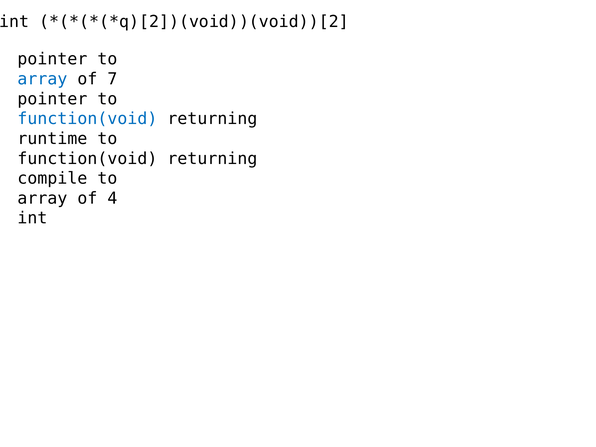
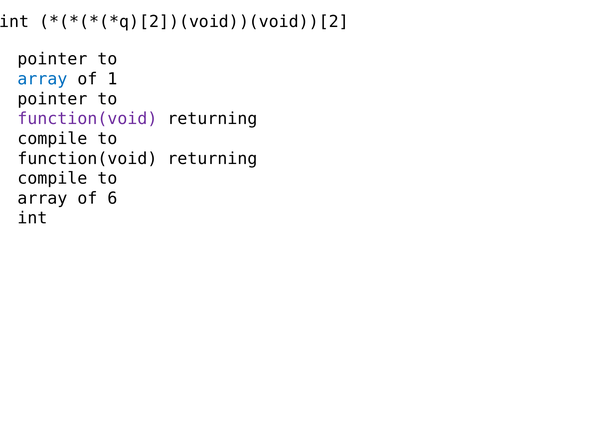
7: 7 -> 1 (112, 79)
function(void colour: blue -> purple (88, 119)
runtime: runtime -> compile (53, 139)
4: 4 -> 6 (112, 198)
